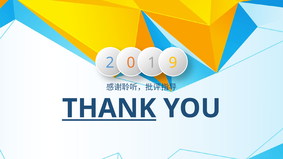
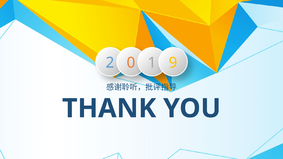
THANK underline: present -> none (109, 109)
